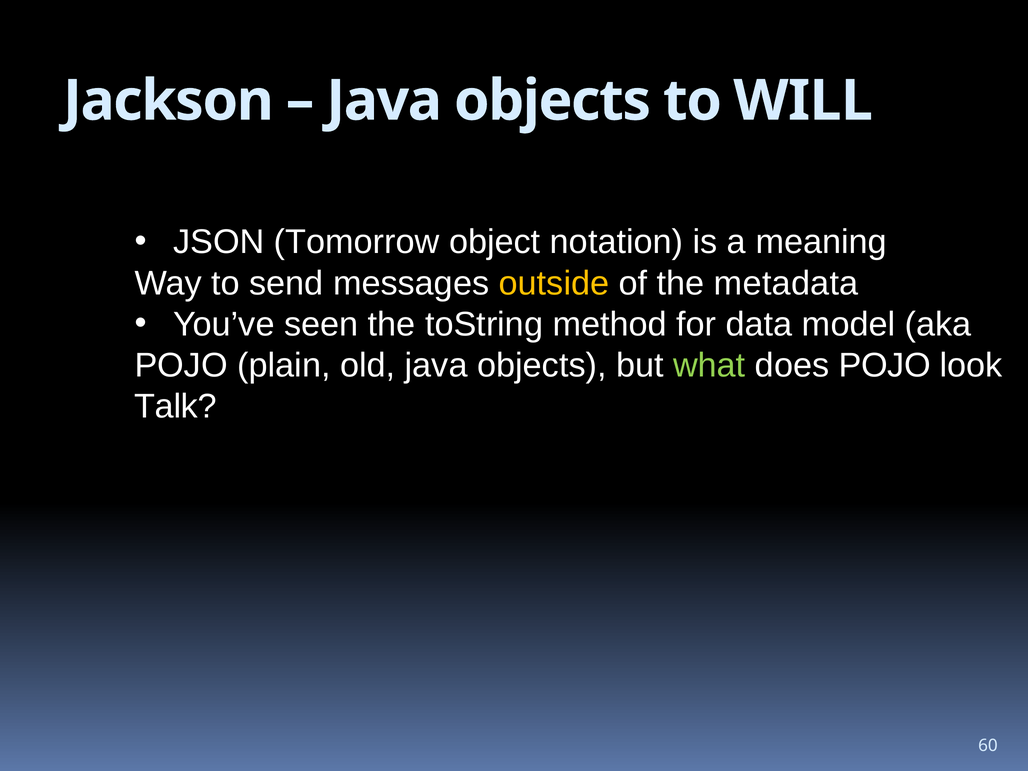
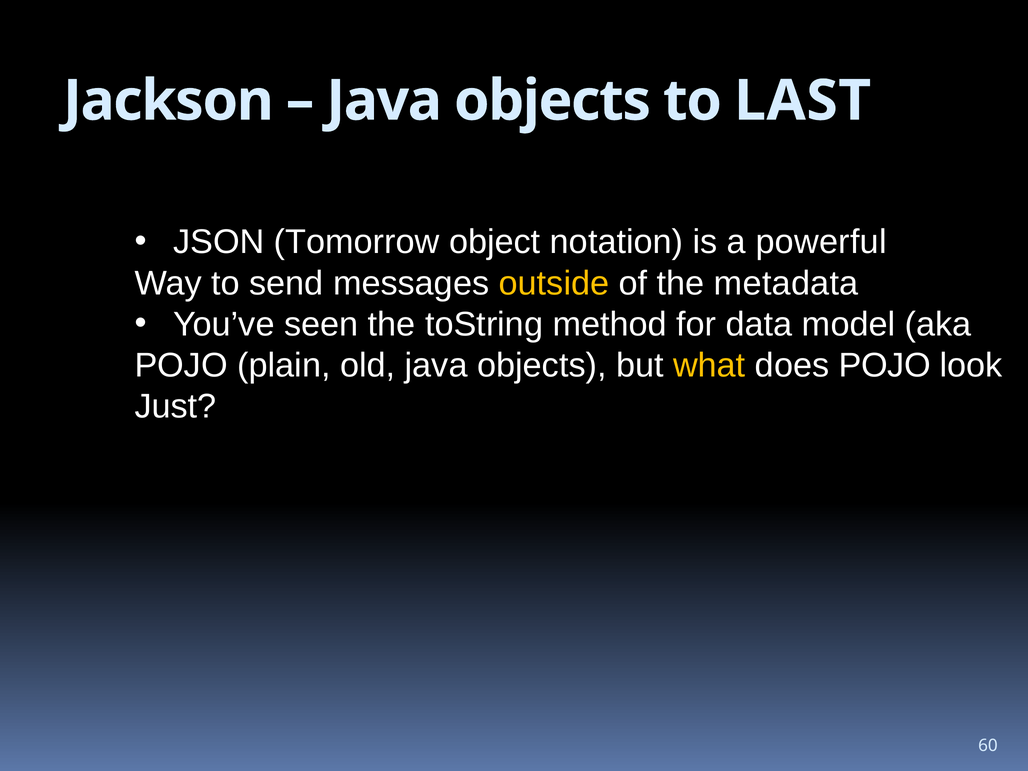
WILL: WILL -> LAST (803, 101)
meaning: meaning -> powerful (821, 242)
what colour: light green -> yellow (709, 366)
Talk: Talk -> Just (175, 407)
